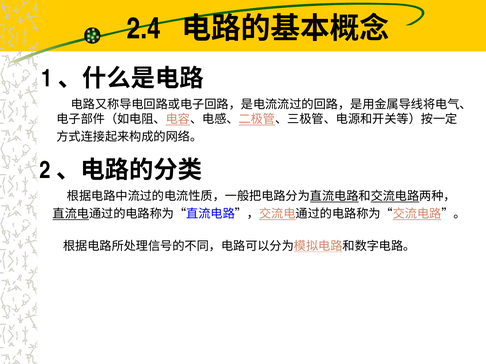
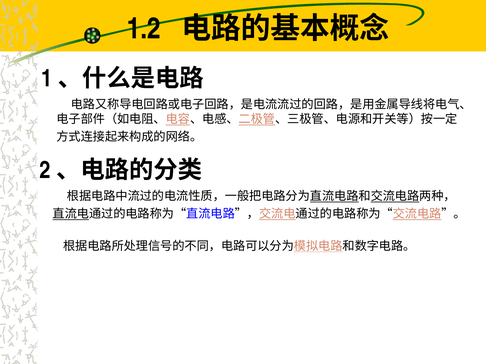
2.4: 2.4 -> 1.2 (144, 29)
